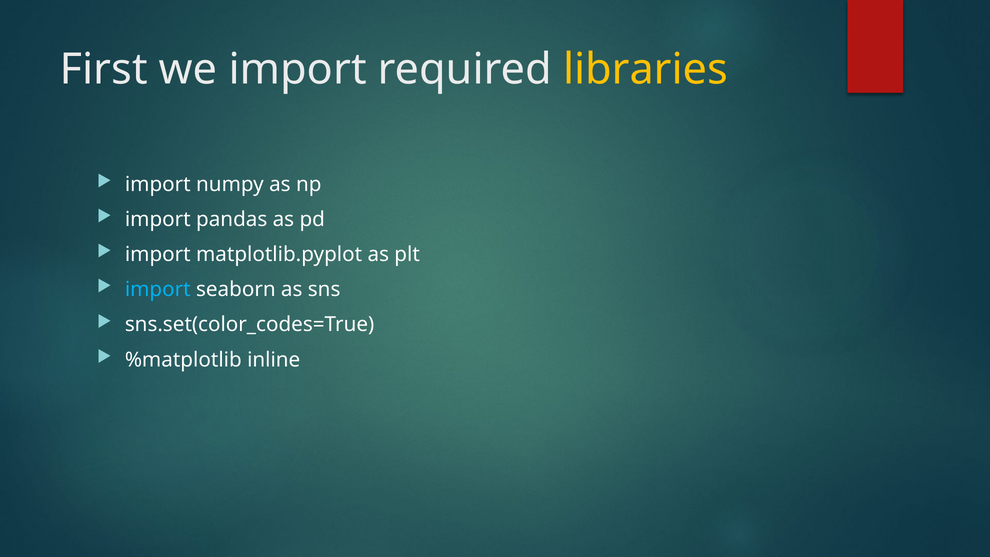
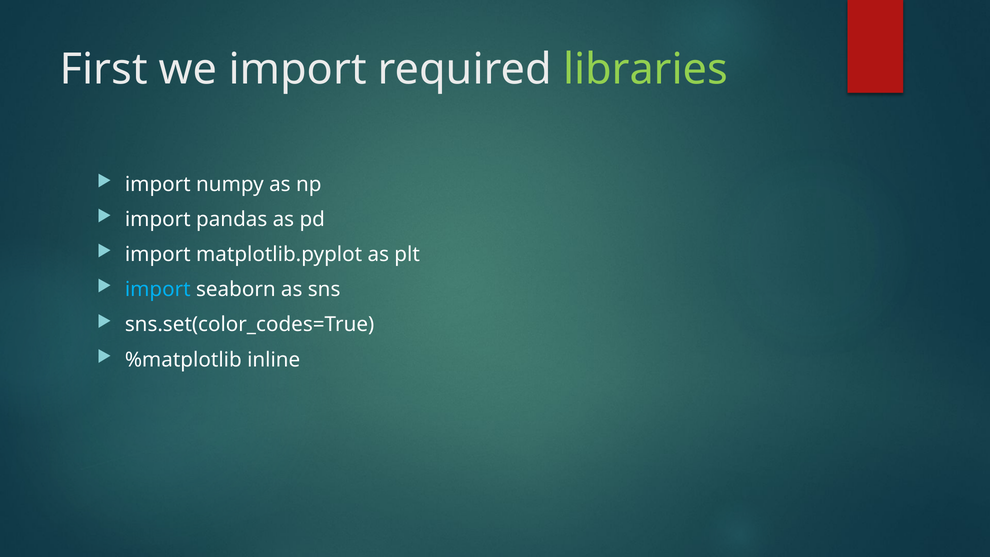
libraries colour: yellow -> light green (646, 70)
